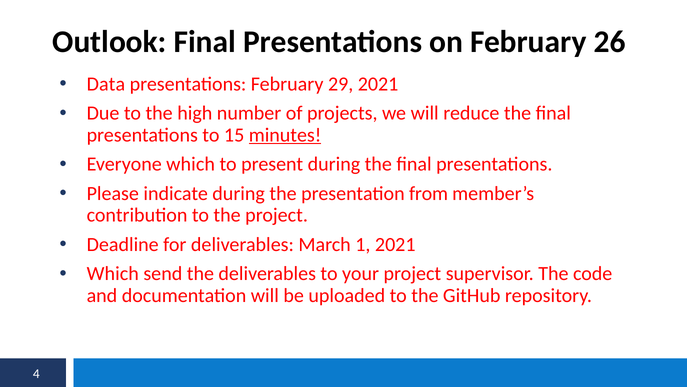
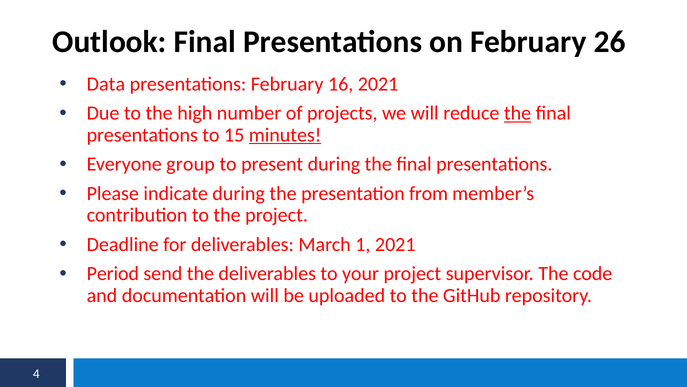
29: 29 -> 16 (341, 84)
the underline: none -> present (518, 113)
Everyone which: which -> group (191, 164)
Which: Which -> Period (113, 274)
